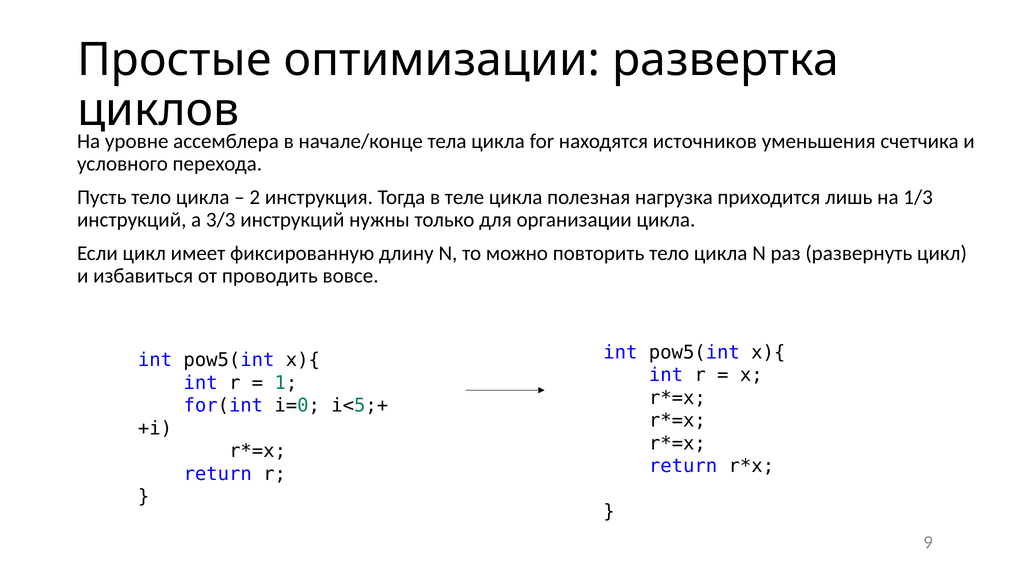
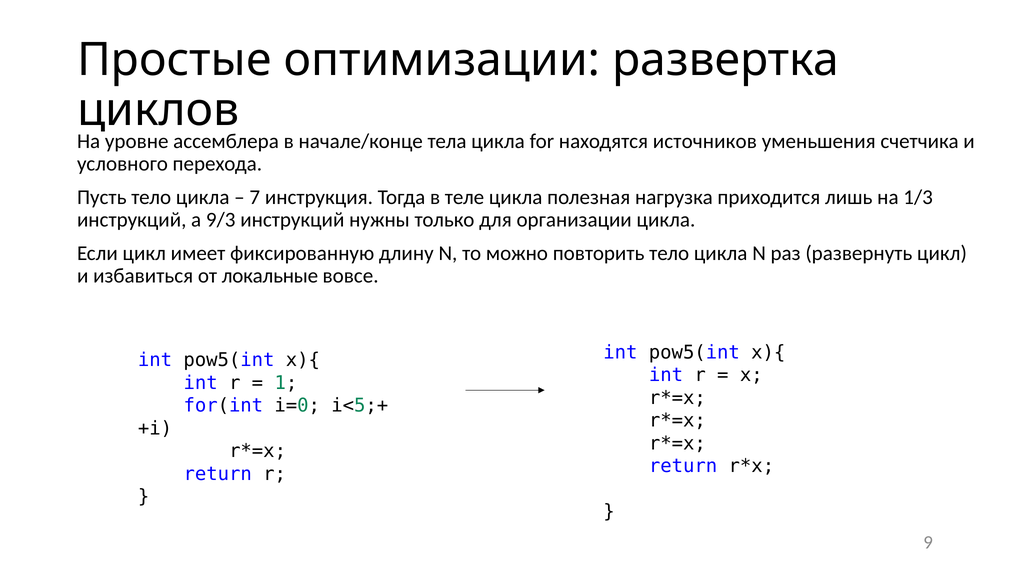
2: 2 -> 7 (255, 197)
3/3: 3/3 -> 9/3 (221, 220)
проводить: проводить -> локальные (270, 276)
